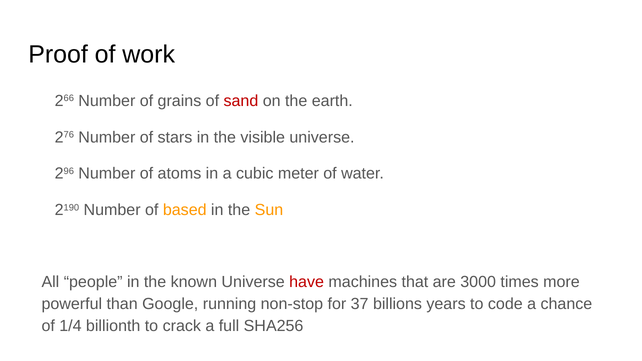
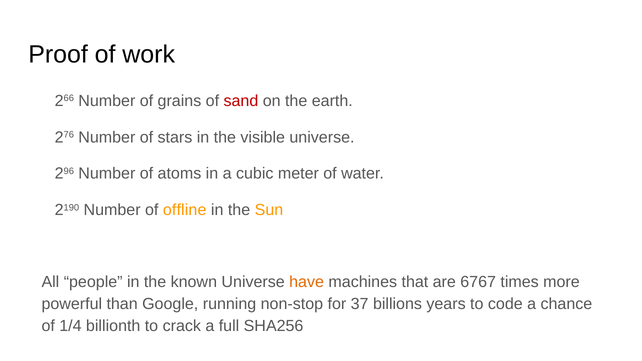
based: based -> offline (185, 210)
have colour: red -> orange (307, 282)
3000: 3000 -> 6767 (478, 282)
